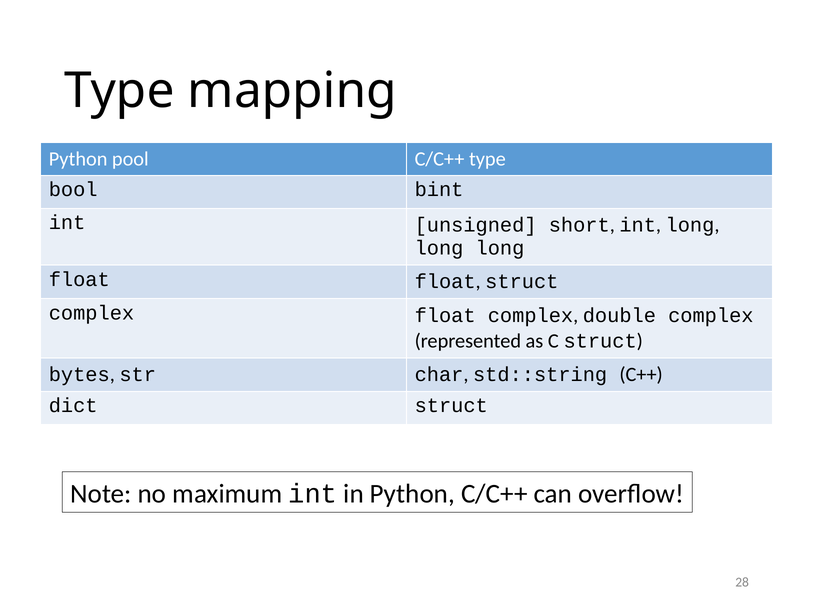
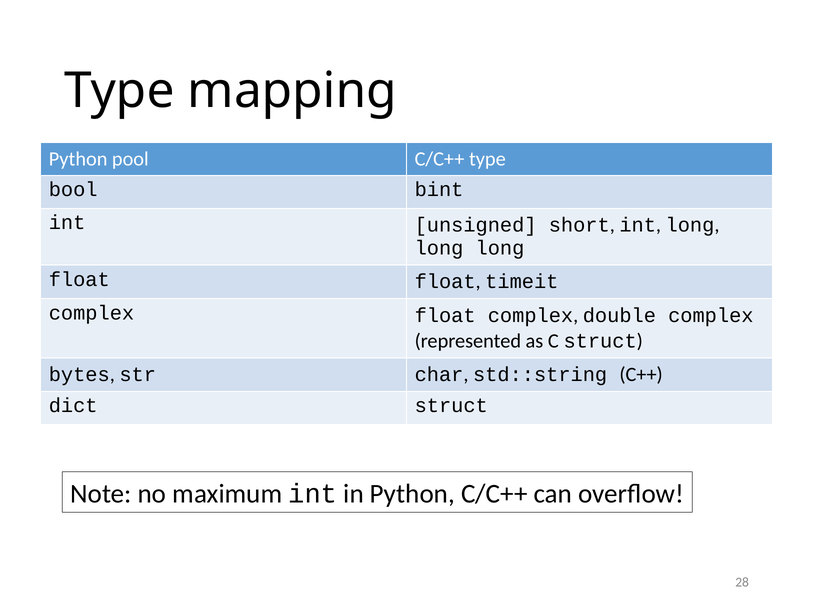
float struct: struct -> timeit (522, 282)
